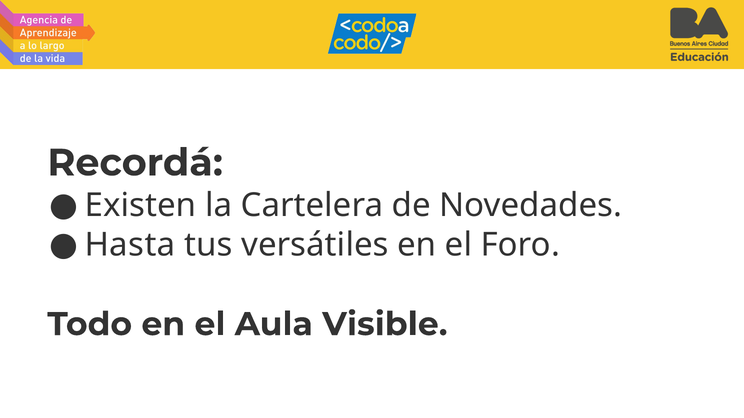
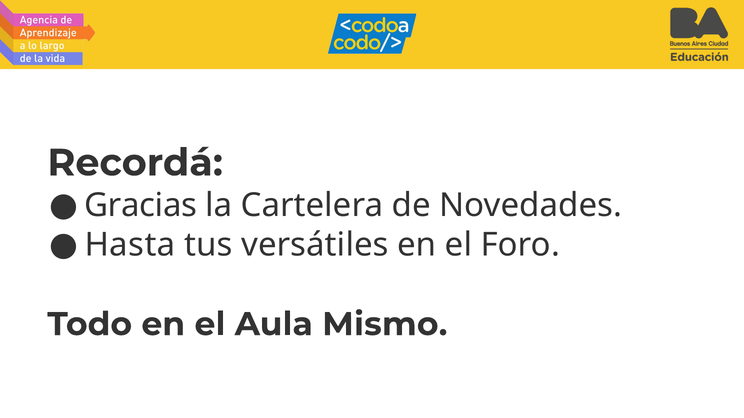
Existen: Existen -> Gracias (141, 205)
Visible: Visible -> Mismo (385, 325)
